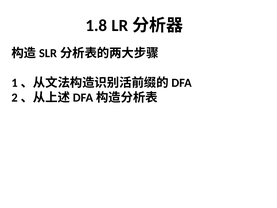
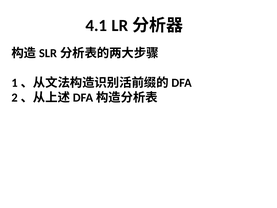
1.8: 1.8 -> 4.1 (96, 25)
